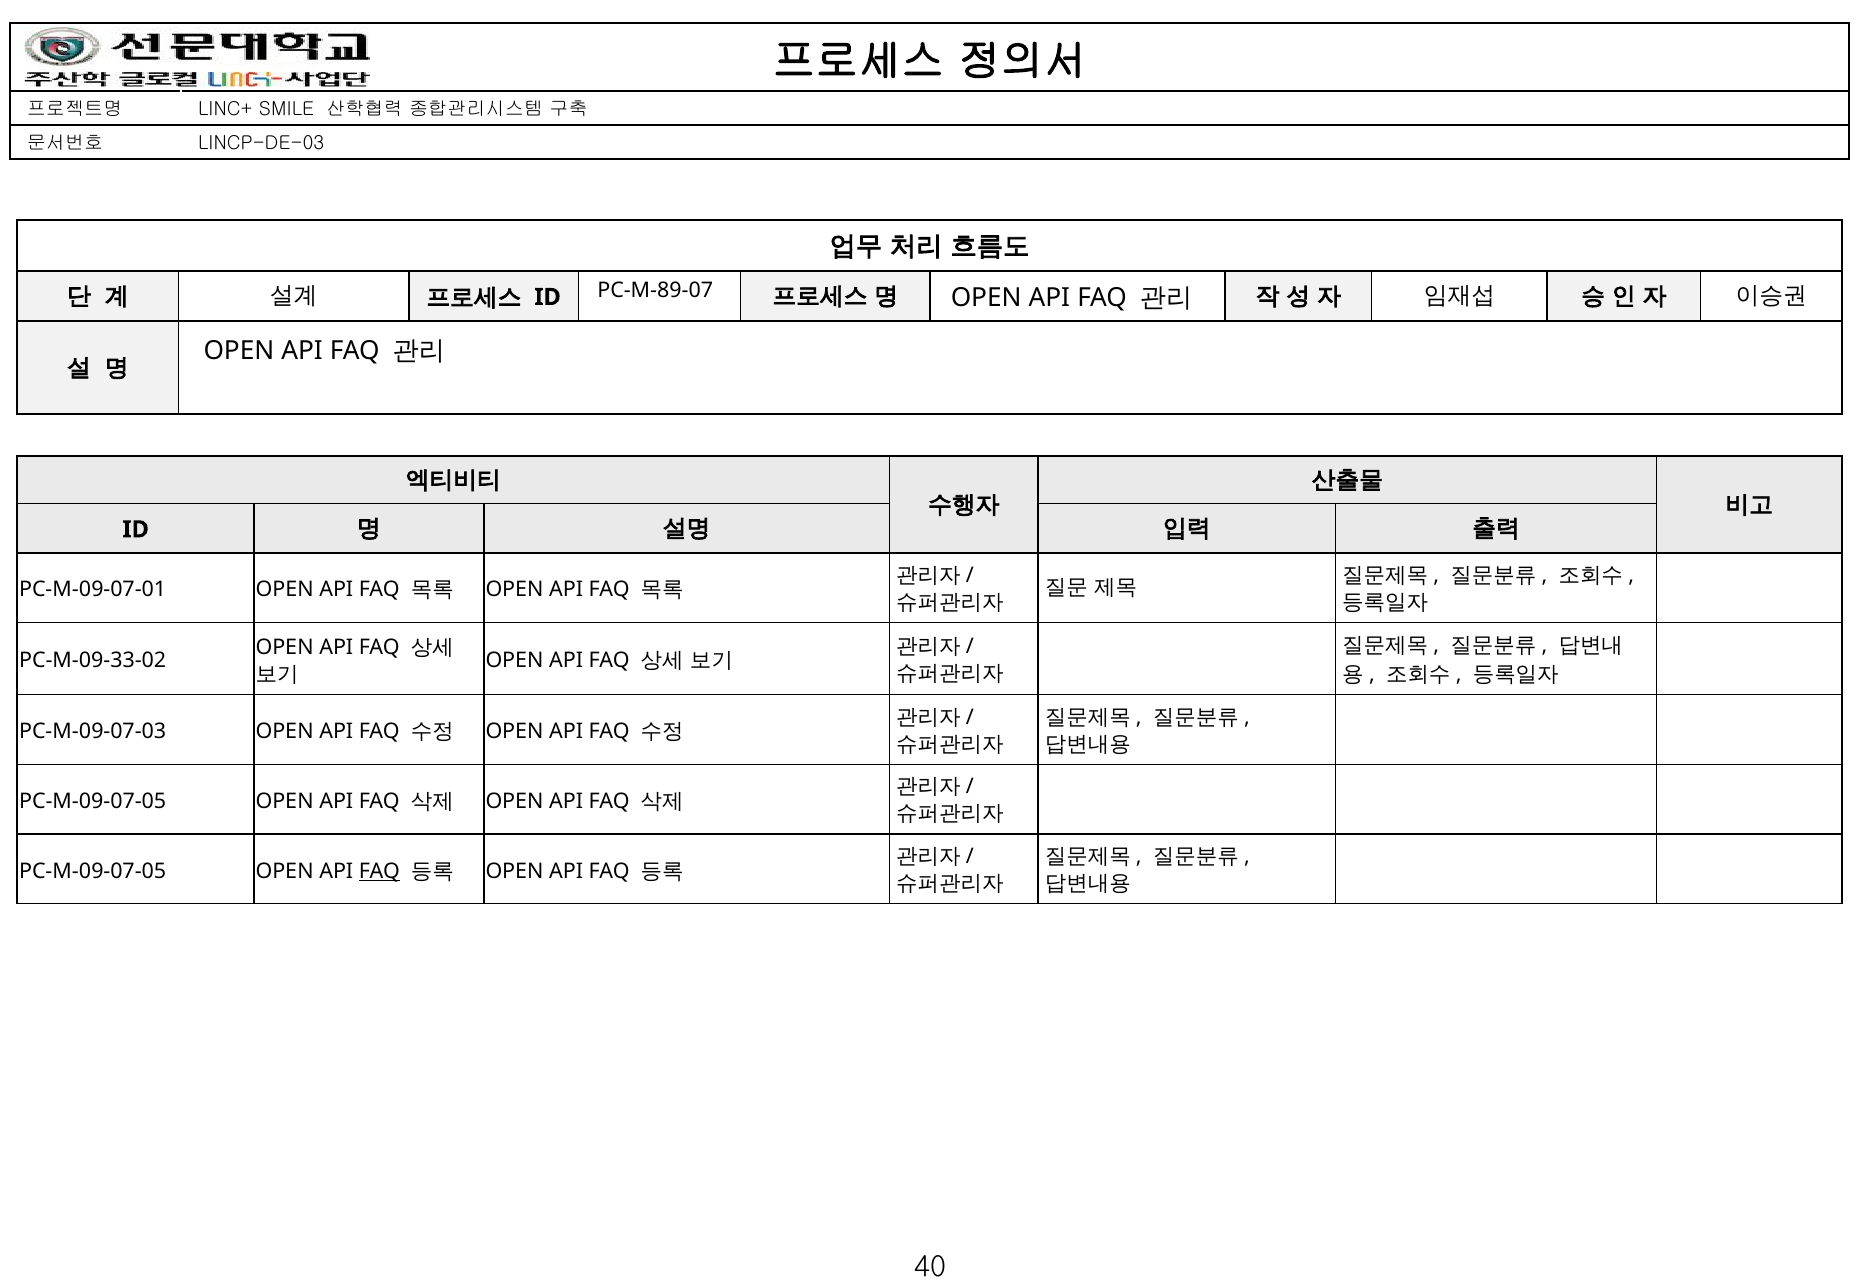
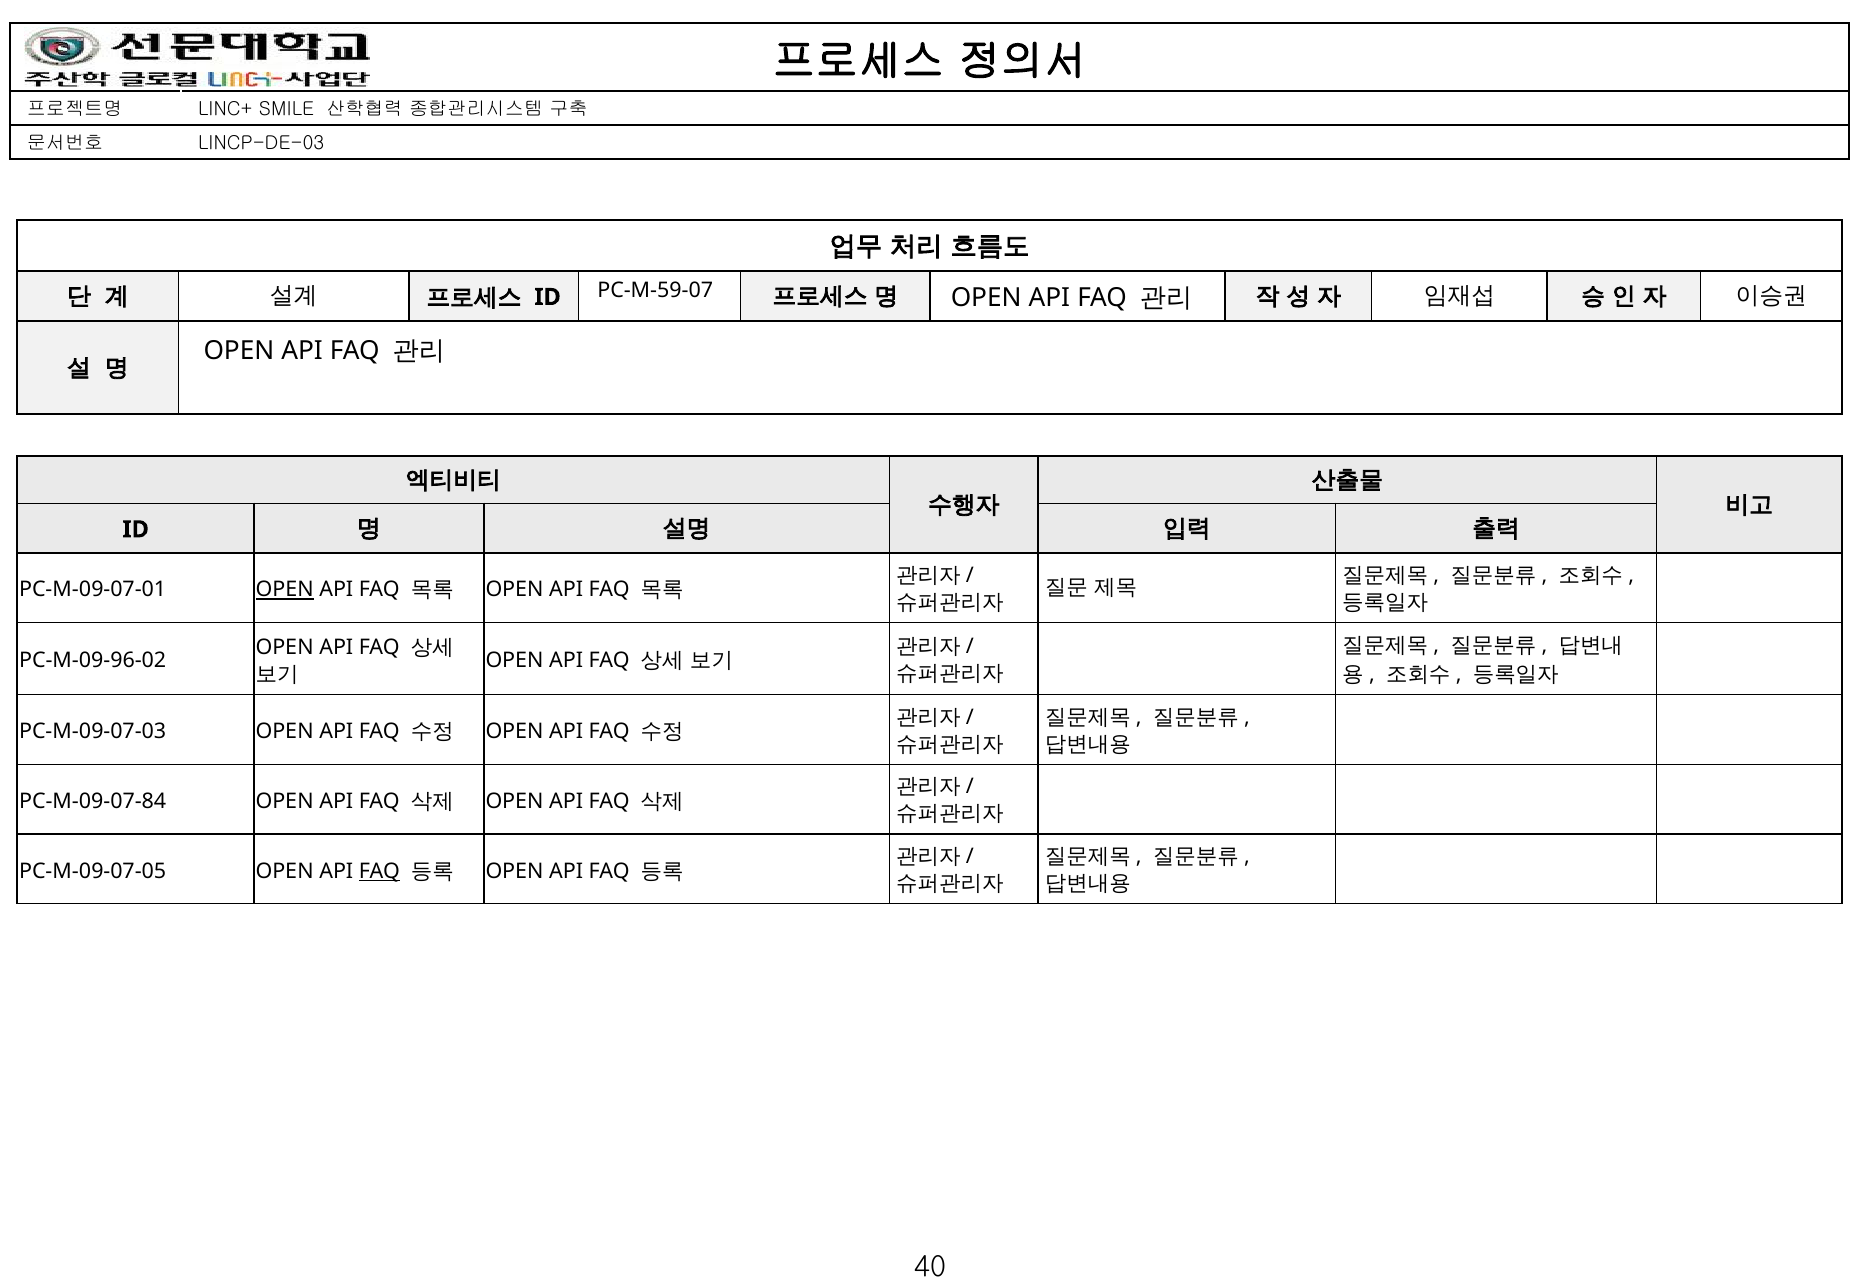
PC-M-89-07: PC-M-89-07 -> PC-M-59-07 (655, 291)
OPEN underline: none -> present (285, 590)
PC-M-09-33-02: PC-M-09-33-02 -> PC-M-09-96-02 (93, 660)
PC-M-09-07-05: PC-M-09-07-05 -> PC-M-09-07-84 (93, 801)
